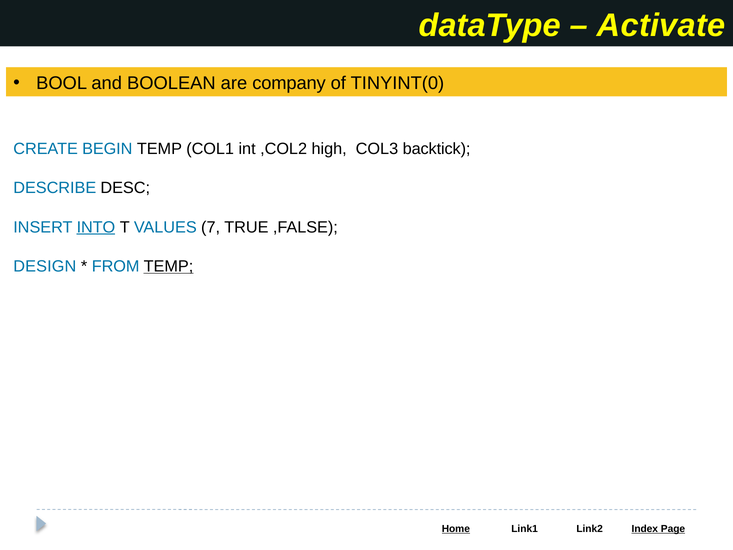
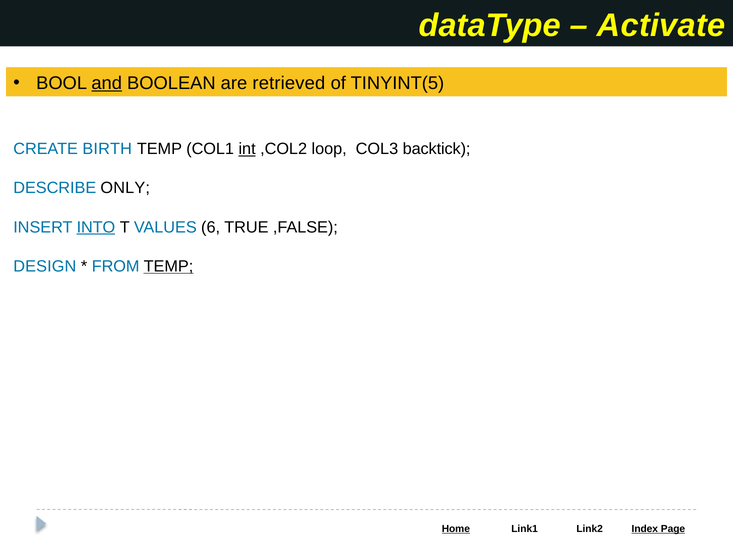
and underline: none -> present (107, 83)
company: company -> retrieved (289, 83)
TINYINT(0: TINYINT(0 -> TINYINT(5 (397, 83)
BEGIN: BEGIN -> BIRTH (107, 149)
int underline: none -> present (247, 149)
high: high -> loop (329, 149)
DESC: DESC -> ONLY (125, 188)
7: 7 -> 6 (211, 227)
